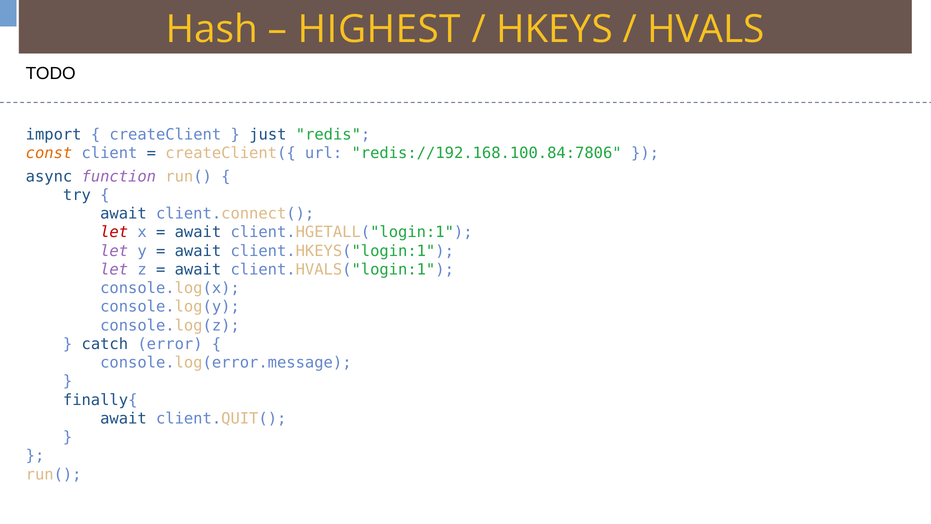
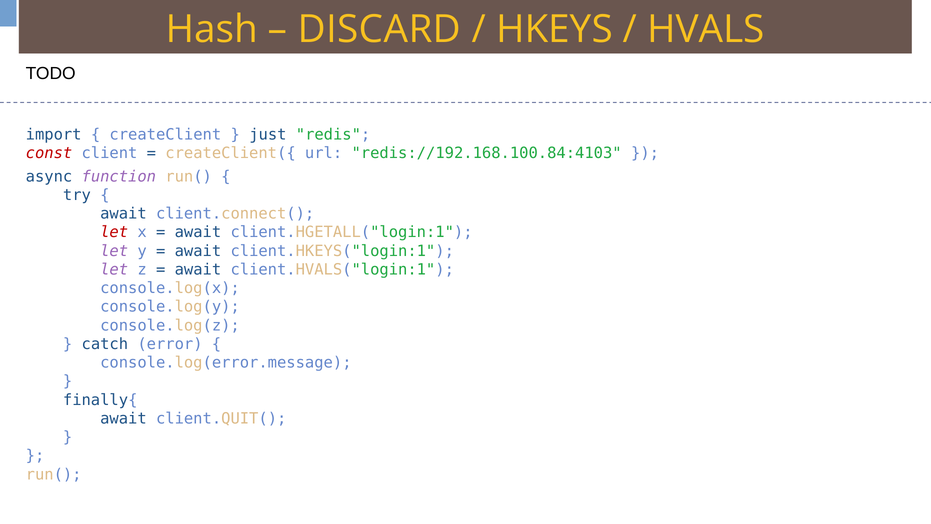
HIGHEST: HIGHEST -> DISCARD (379, 29)
const colour: orange -> red (49, 153)
redis://192.168.100.84:7806: redis://192.168.100.84:7806 -> redis://192.168.100.84:4103 (487, 153)
